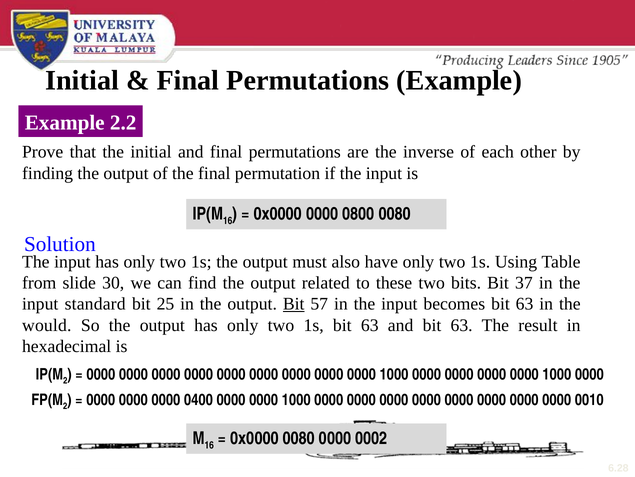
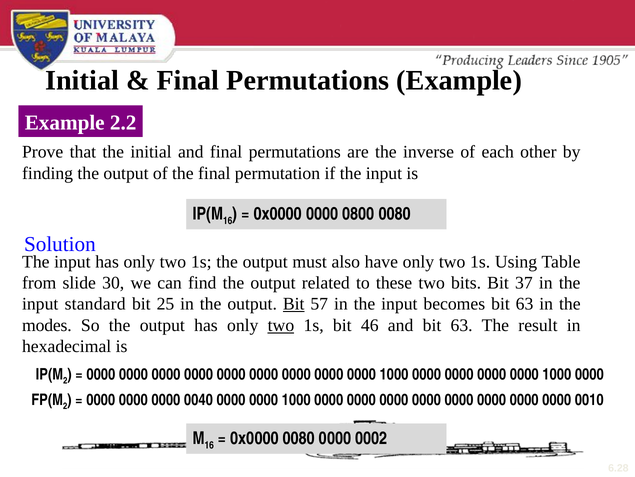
would: would -> modes (47, 325)
two underline: none -> present (281, 325)
1s bit 63: 63 -> 46 (370, 325)
0400: 0400 -> 0040 (198, 399)
